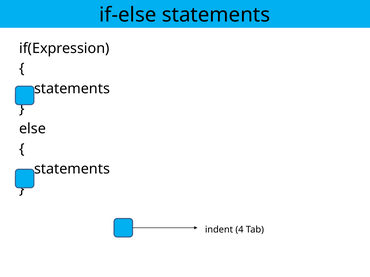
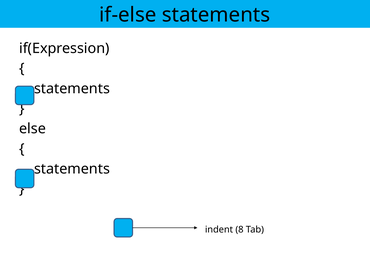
4: 4 -> 8 (239, 230)
